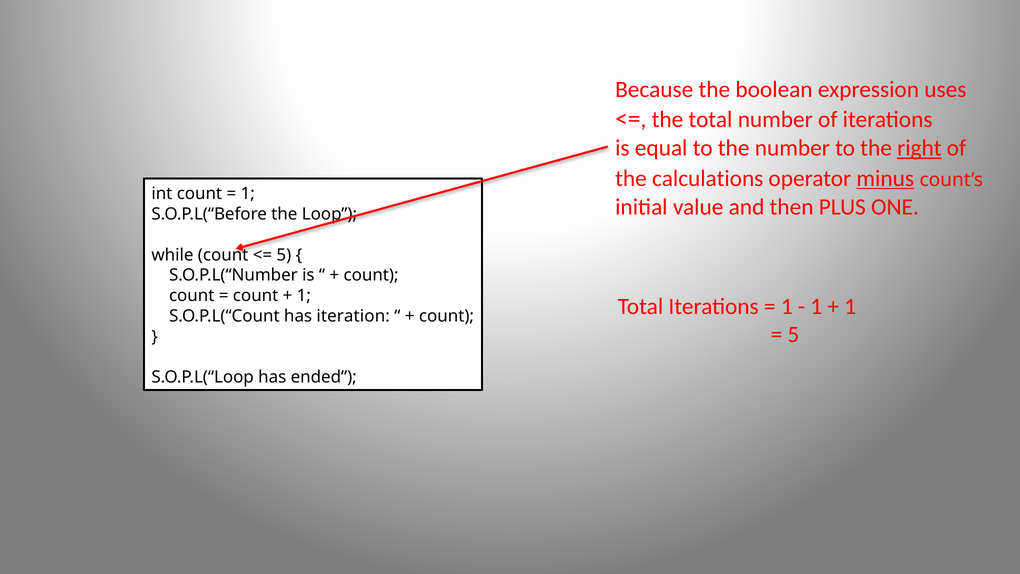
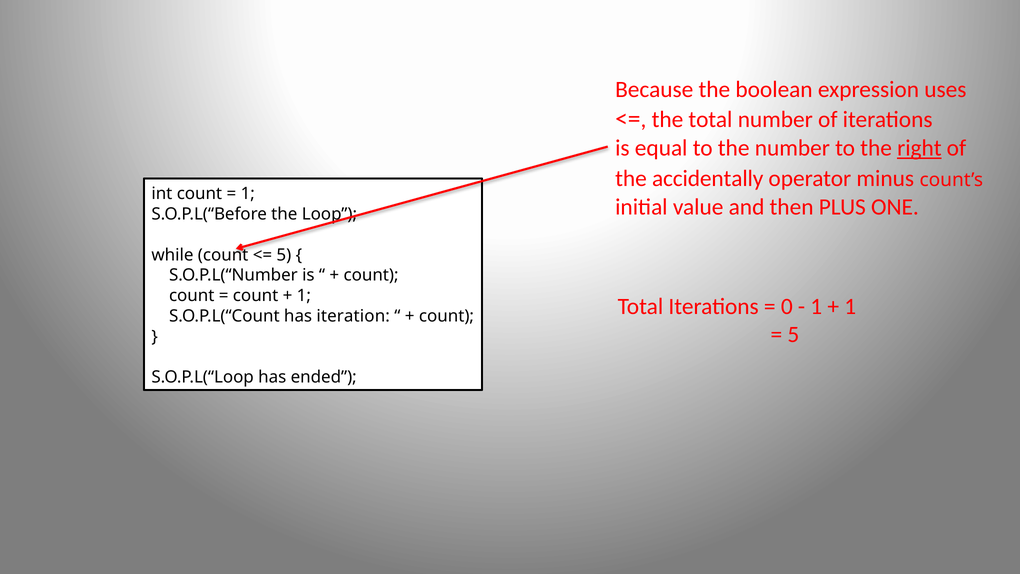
calculations: calculations -> accidentally (708, 178)
minus underline: present -> none (885, 178)
1: 1 -> 0 (787, 306)
